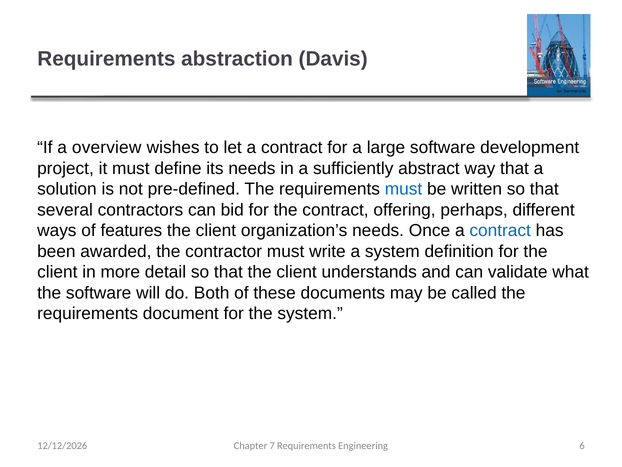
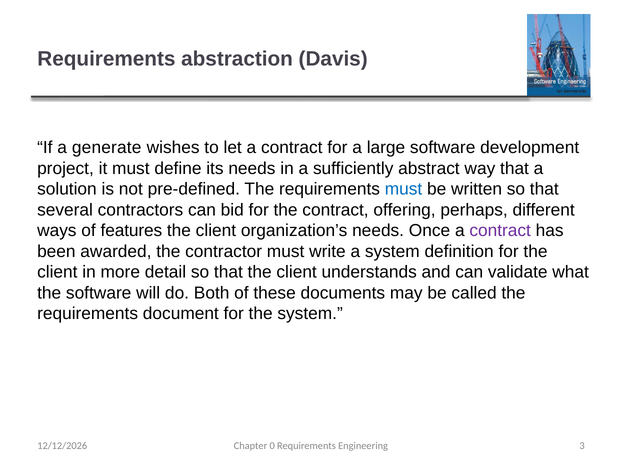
overview: overview -> generate (107, 147)
contract colour: blue -> purple (500, 230)
7: 7 -> 0 (272, 445)
6: 6 -> 3 (582, 445)
